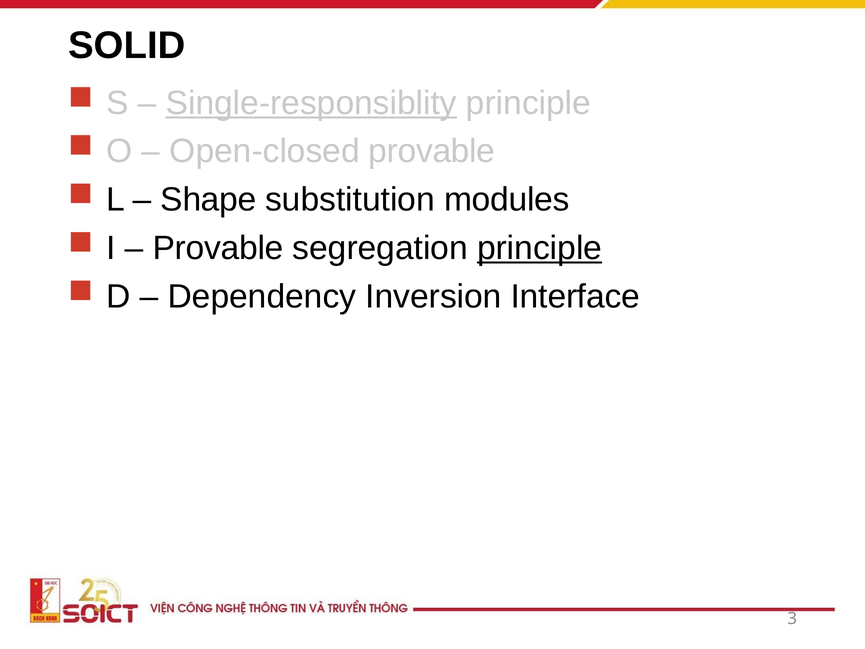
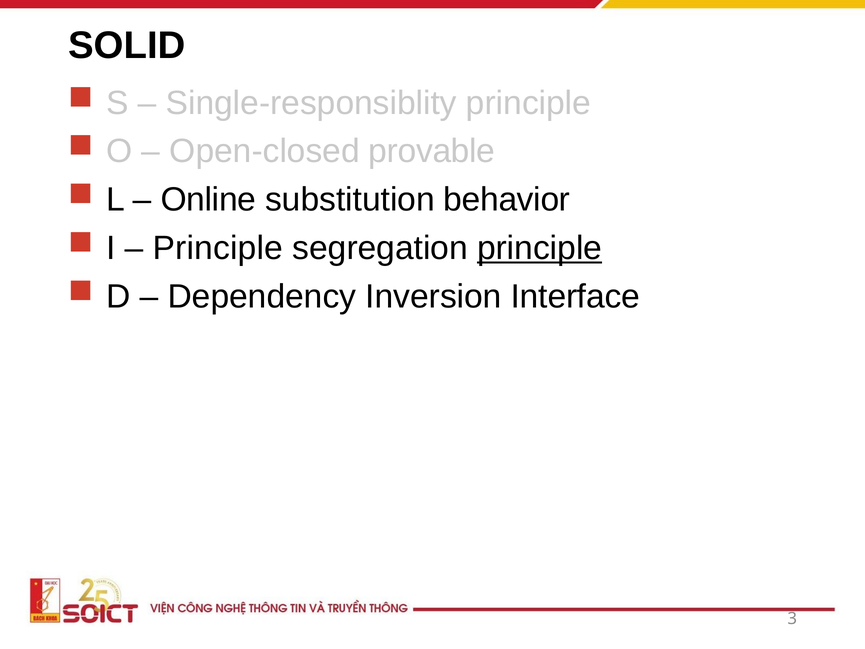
Single-responsiblity underline: present -> none (311, 103)
Shape: Shape -> Online (208, 200)
modules: modules -> behavior (507, 200)
Provable: Provable -> Principle (218, 248)
